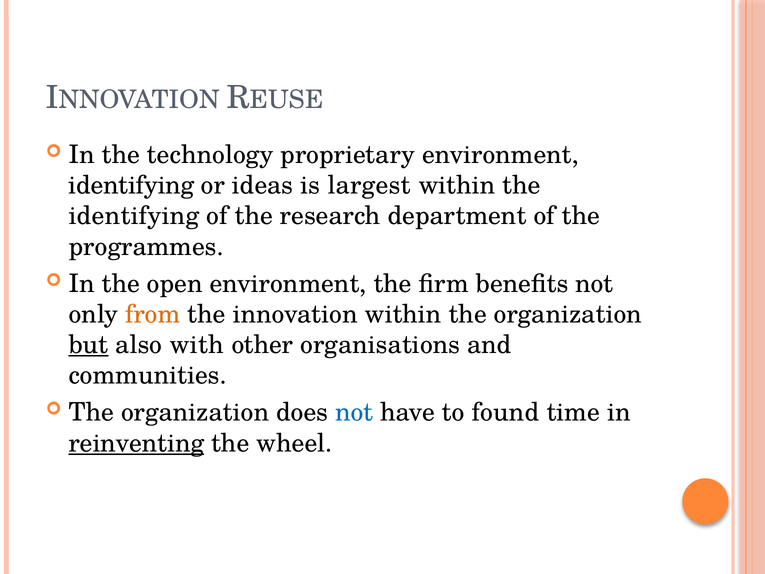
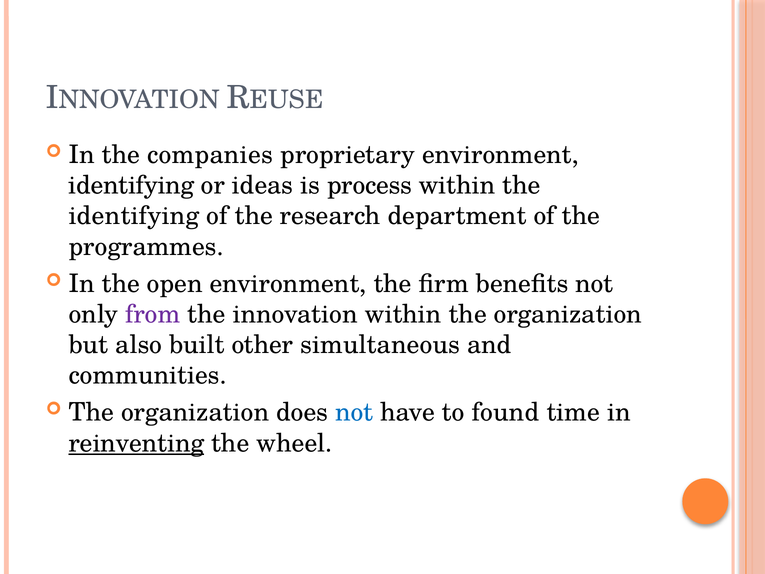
technology: technology -> companies (210, 155)
largest: largest -> process (370, 185)
from colour: orange -> purple (153, 314)
but underline: present -> none (89, 345)
with: with -> built (197, 345)
organisations: organisations -> simultaneous (380, 345)
